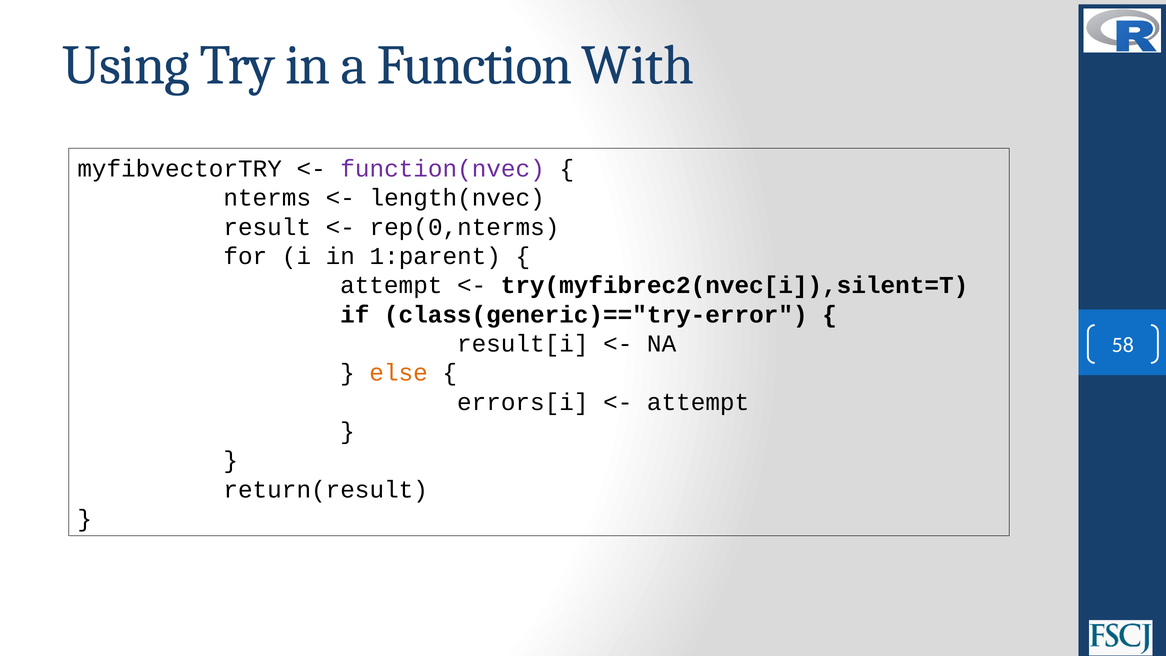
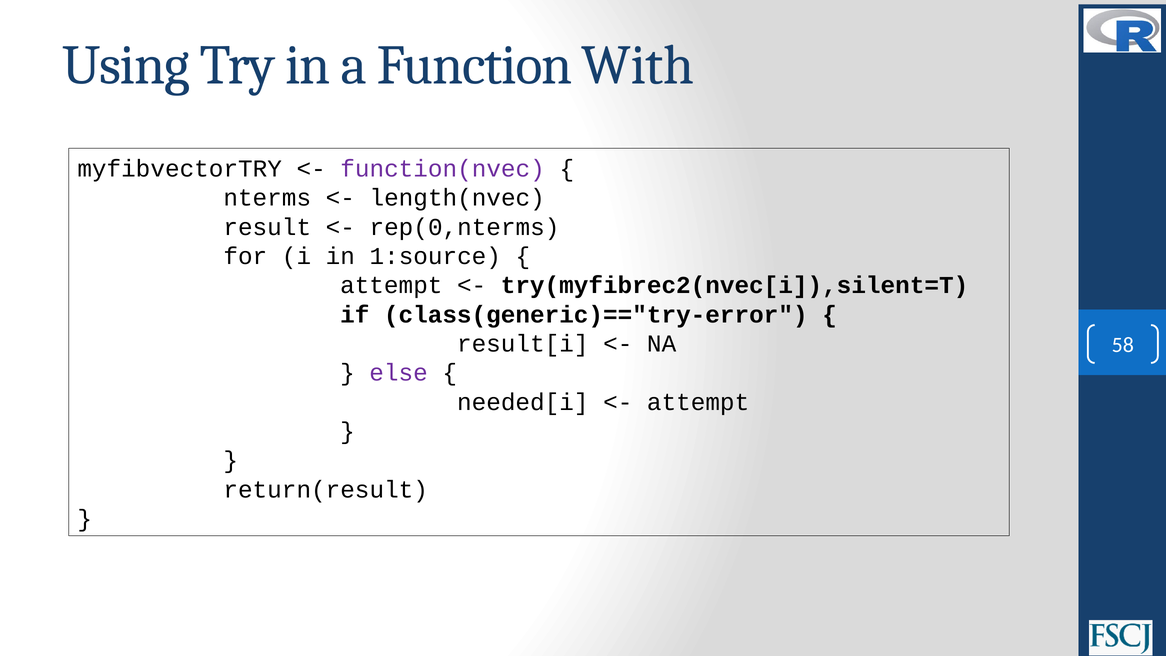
1:parent: 1:parent -> 1:source (435, 256)
else colour: orange -> purple (399, 373)
errors[i: errors[i -> needed[i (523, 402)
